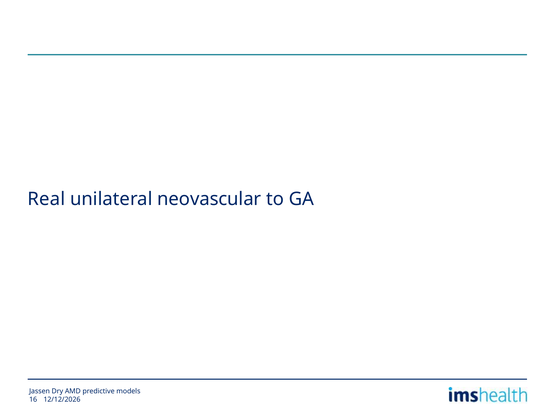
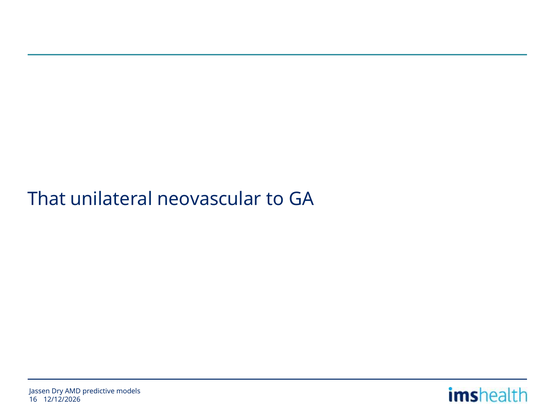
Real: Real -> That (47, 199)
